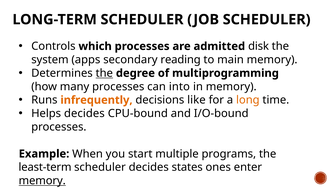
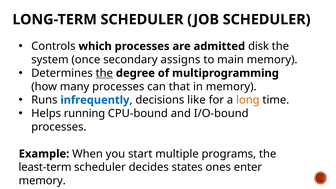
apps: apps -> once (86, 60)
reading: reading -> assigns (180, 60)
into: into -> that (179, 87)
infrequently colour: orange -> blue (96, 100)
Helps decides: decides -> running (84, 113)
memory underline: present -> none (42, 181)
